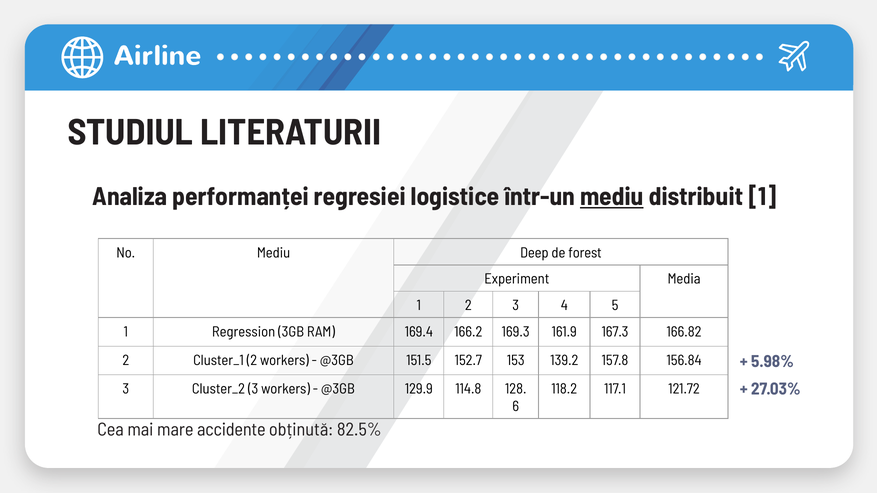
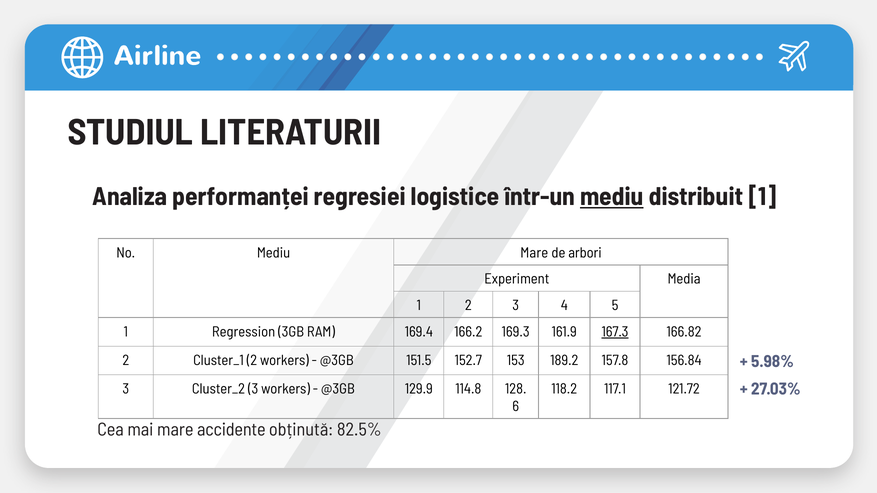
Mediu Deep: Deep -> Mare (534, 253)
forest: forest -> arbori (585, 253)
167.3 underline: none -> present (615, 332)
139.2: 139.2 -> 189.2 (564, 361)
